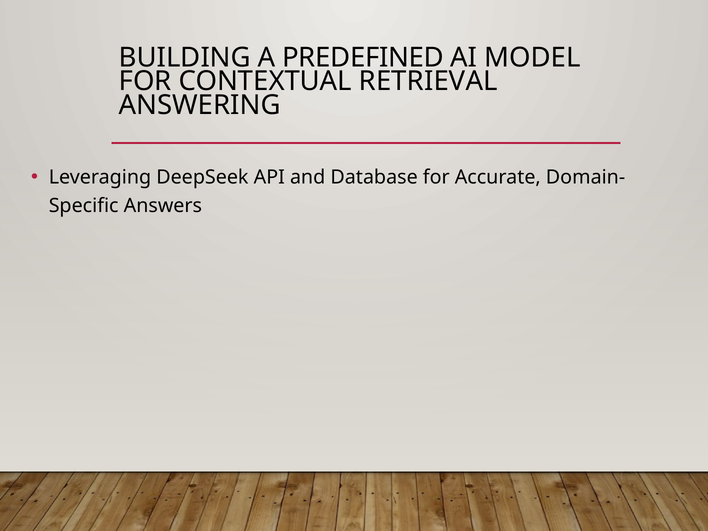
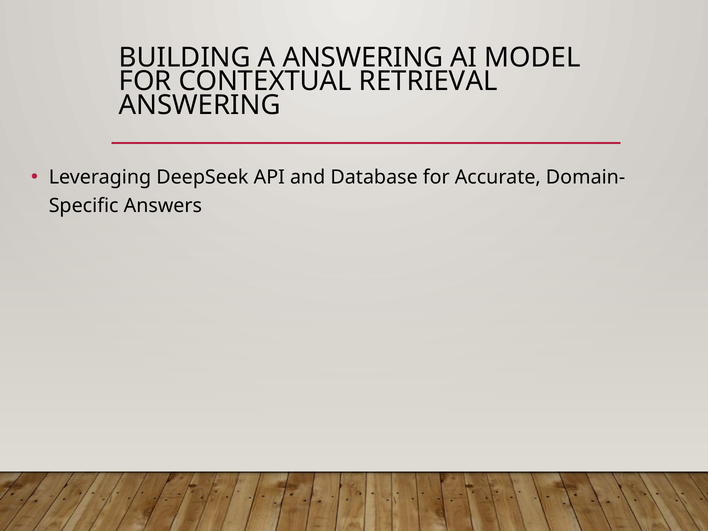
A PREDEFINED: PREDEFINED -> ANSWERING (363, 58)
